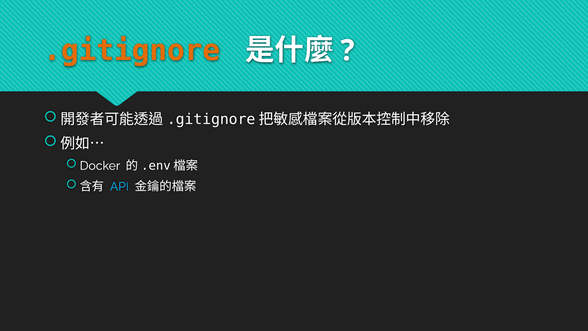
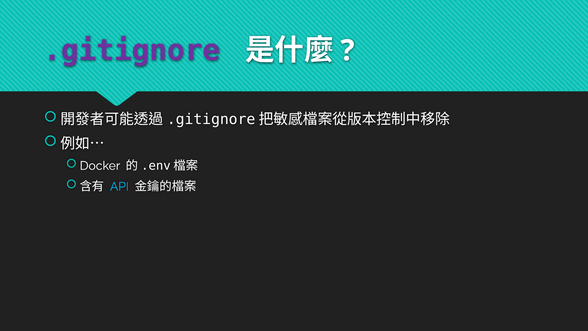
.gitignore colour: orange -> purple (132, 51)
